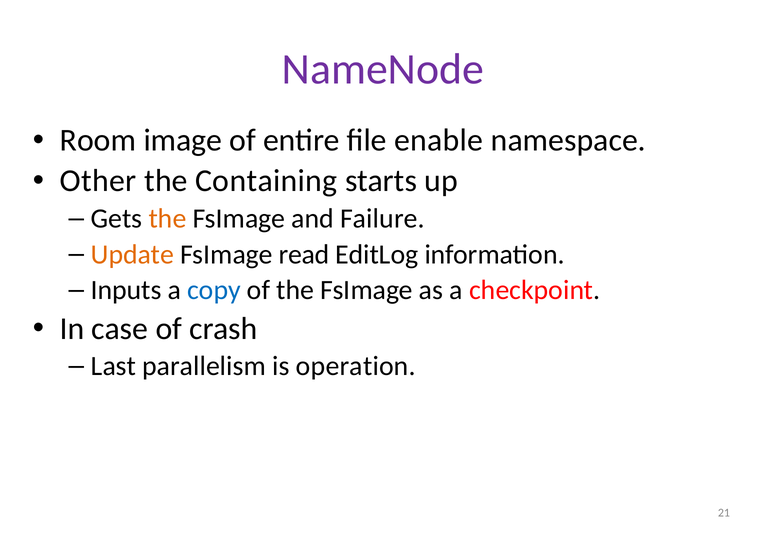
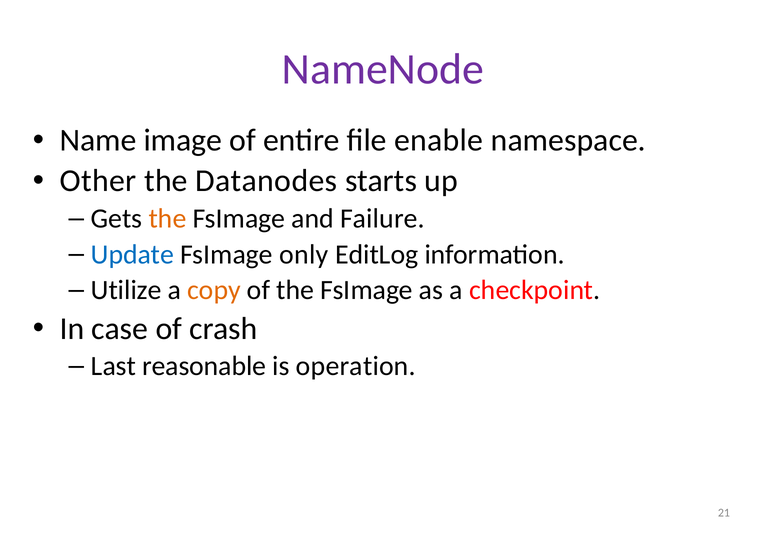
Room: Room -> Name (98, 140)
Containing: Containing -> Datanodes (266, 181)
Update colour: orange -> blue (133, 254)
read: read -> only (304, 254)
Inputs: Inputs -> Utilize (126, 290)
copy colour: blue -> orange (214, 290)
parallelism: parallelism -> reasonable (204, 366)
